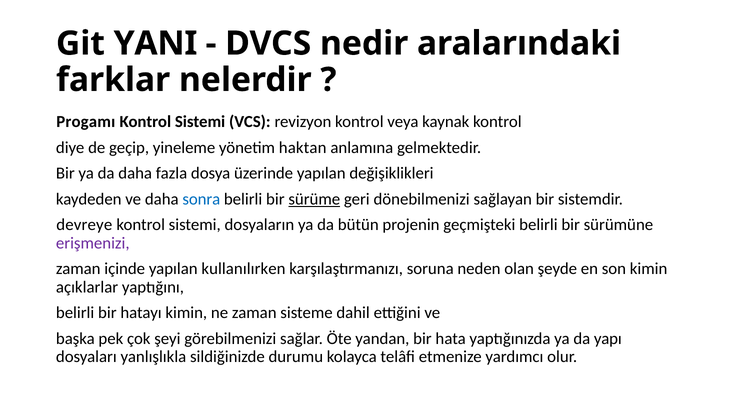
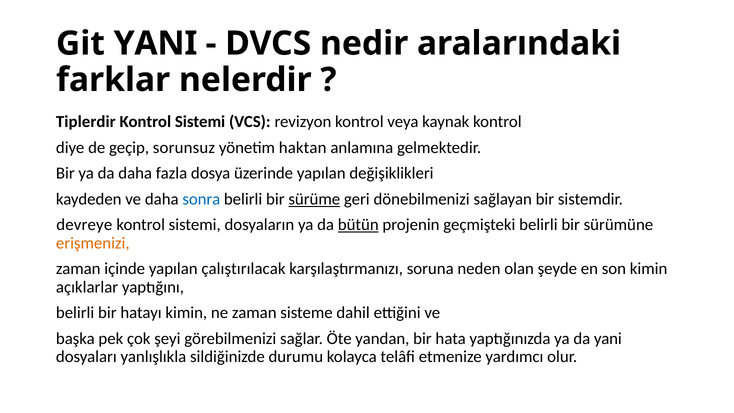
Progamı: Progamı -> Tiplerdir (86, 122)
yineleme: yineleme -> sorunsuz (184, 147)
bütün underline: none -> present (358, 225)
erişmenizi colour: purple -> orange (93, 243)
kullanılırken: kullanılırken -> çalıştırılacak (243, 269)
da yapı: yapı -> yani (608, 339)
